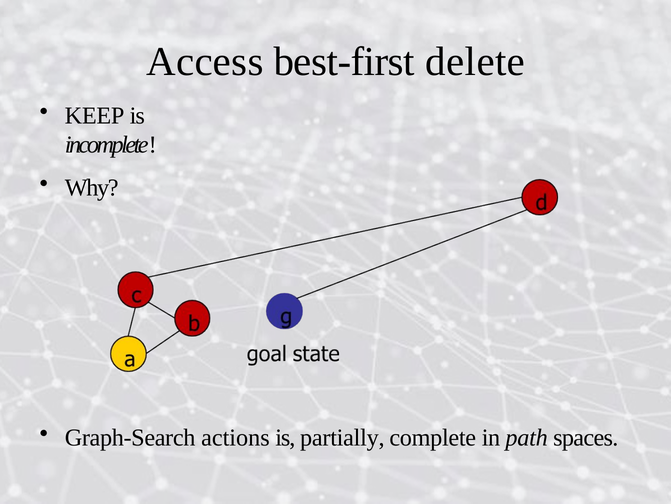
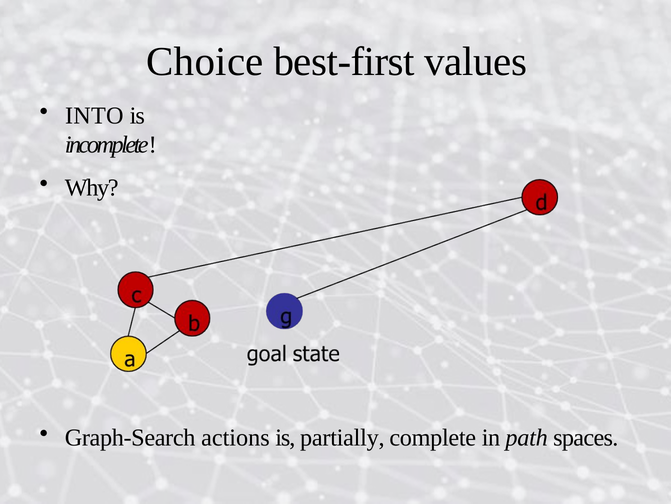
Access: Access -> Choice (205, 62)
delete: delete -> values (476, 62)
KEEP: KEEP -> INTO (94, 115)
